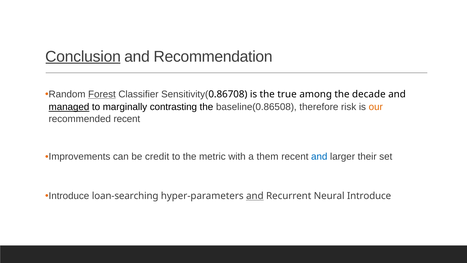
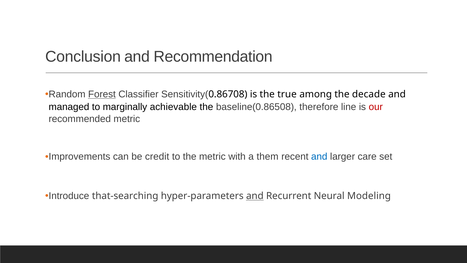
Conclusion underline: present -> none (83, 57)
managed underline: present -> none (69, 107)
contrasting: contrasting -> achievable (173, 107)
risk: risk -> line (349, 107)
our colour: orange -> red (376, 107)
recommended recent: recent -> metric (127, 119)
their: their -> care (367, 156)
loan-searching: loan-searching -> that-searching (125, 196)
Neural Introduce: Introduce -> Modeling (369, 196)
